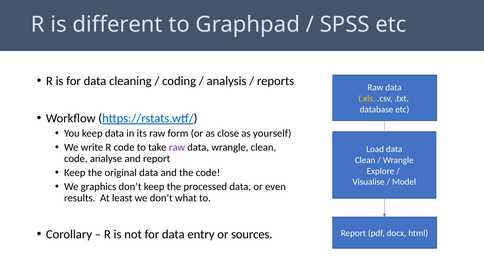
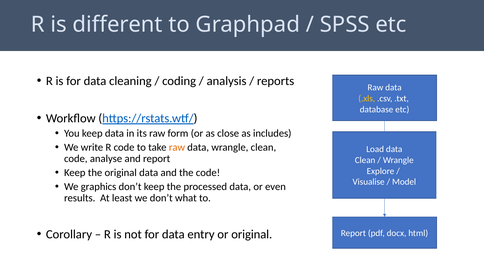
yourself: yourself -> includes (272, 134)
raw colour: purple -> orange (177, 148)
or sources: sources -> original (252, 235)
